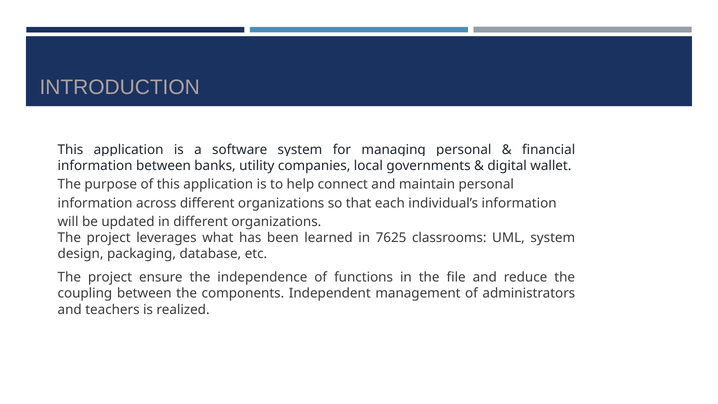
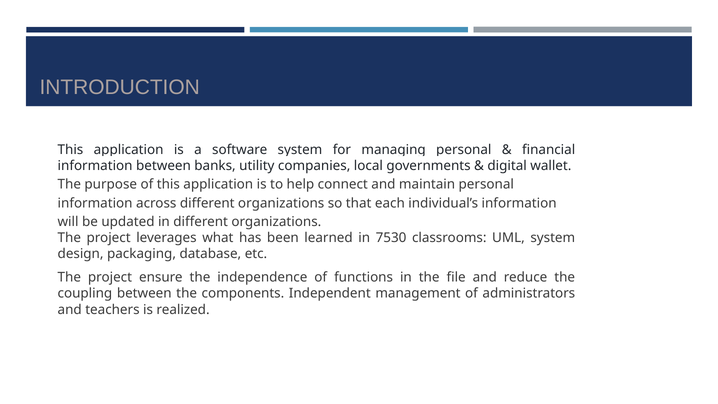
7625: 7625 -> 7530 (391, 238)
